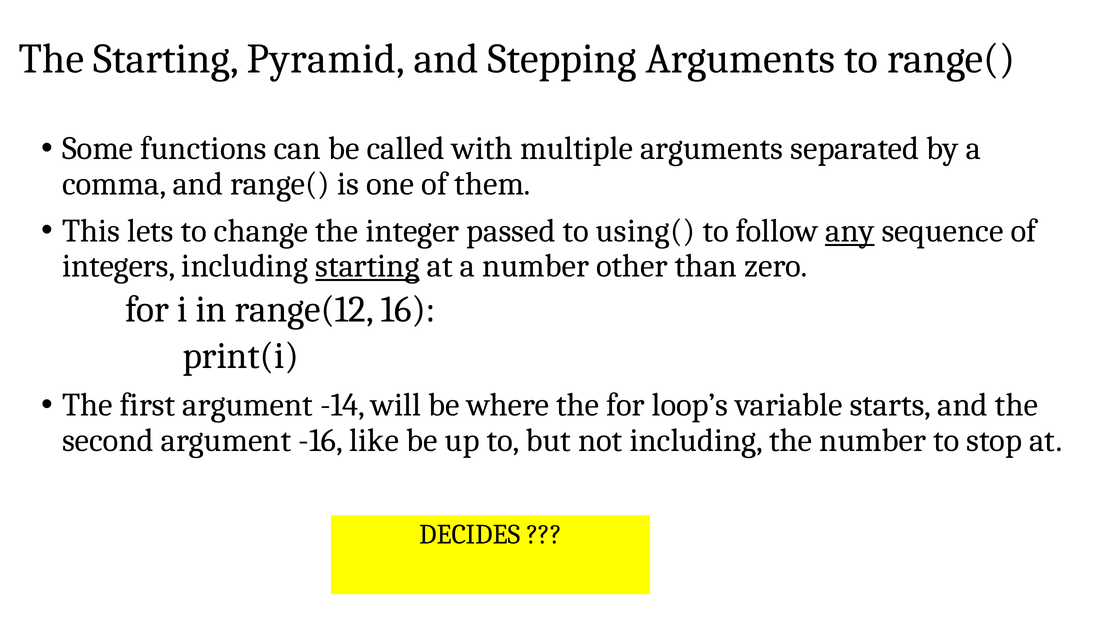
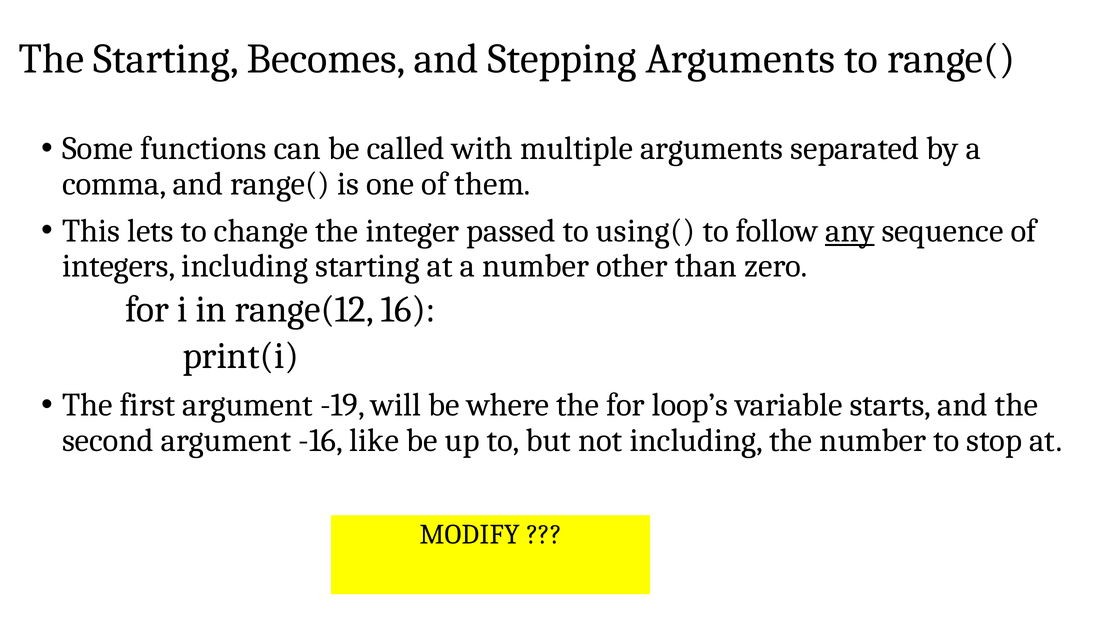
Pyramid: Pyramid -> Becomes (326, 59)
starting underline: present -> none (367, 266)
-14: -14 -> -19 (342, 405)
DECIDES: DECIDES -> MODIFY (470, 534)
